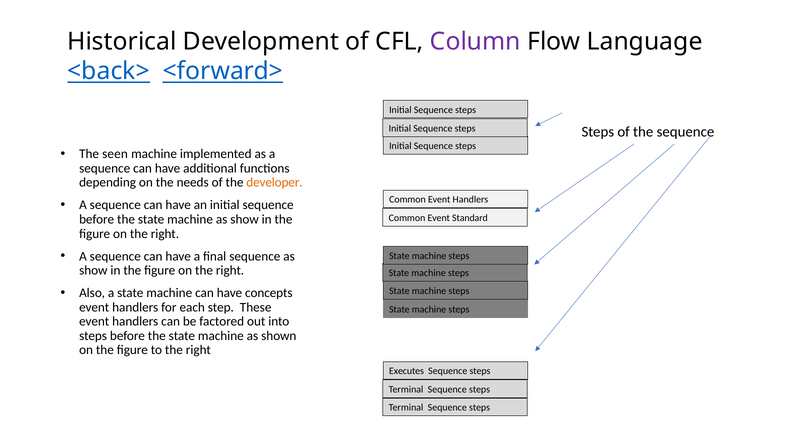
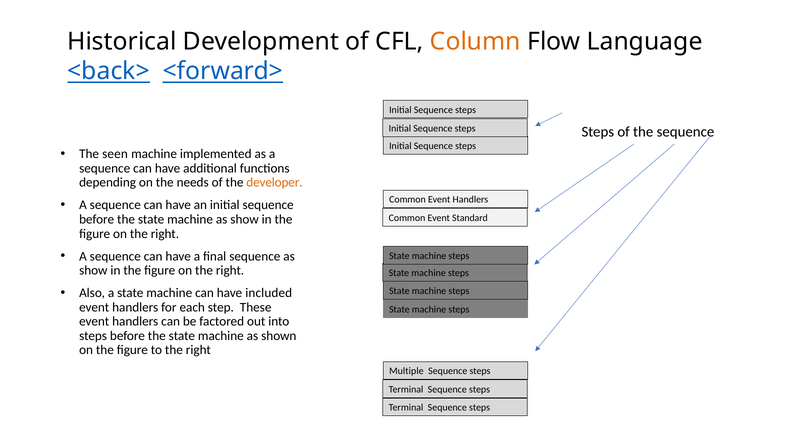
Column colour: purple -> orange (475, 41)
concepts: concepts -> included (269, 293)
Executes: Executes -> Multiple (406, 371)
